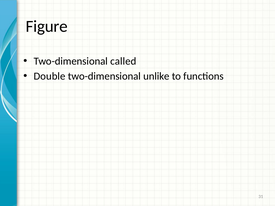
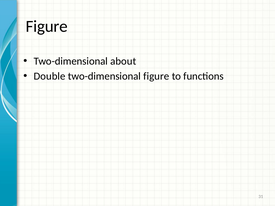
called: called -> about (123, 61)
two-dimensional unlike: unlike -> figure (156, 76)
